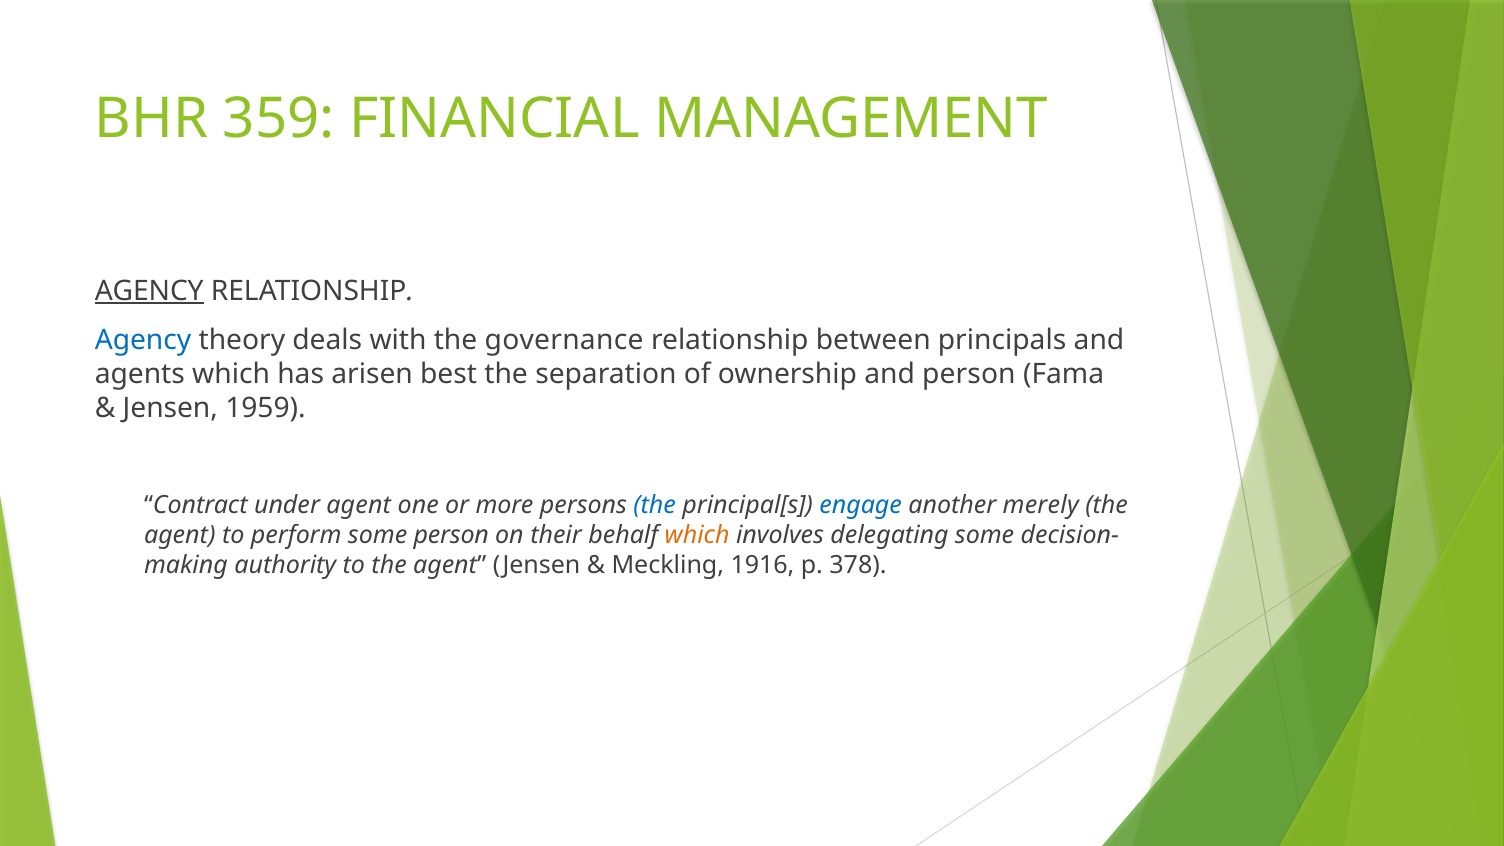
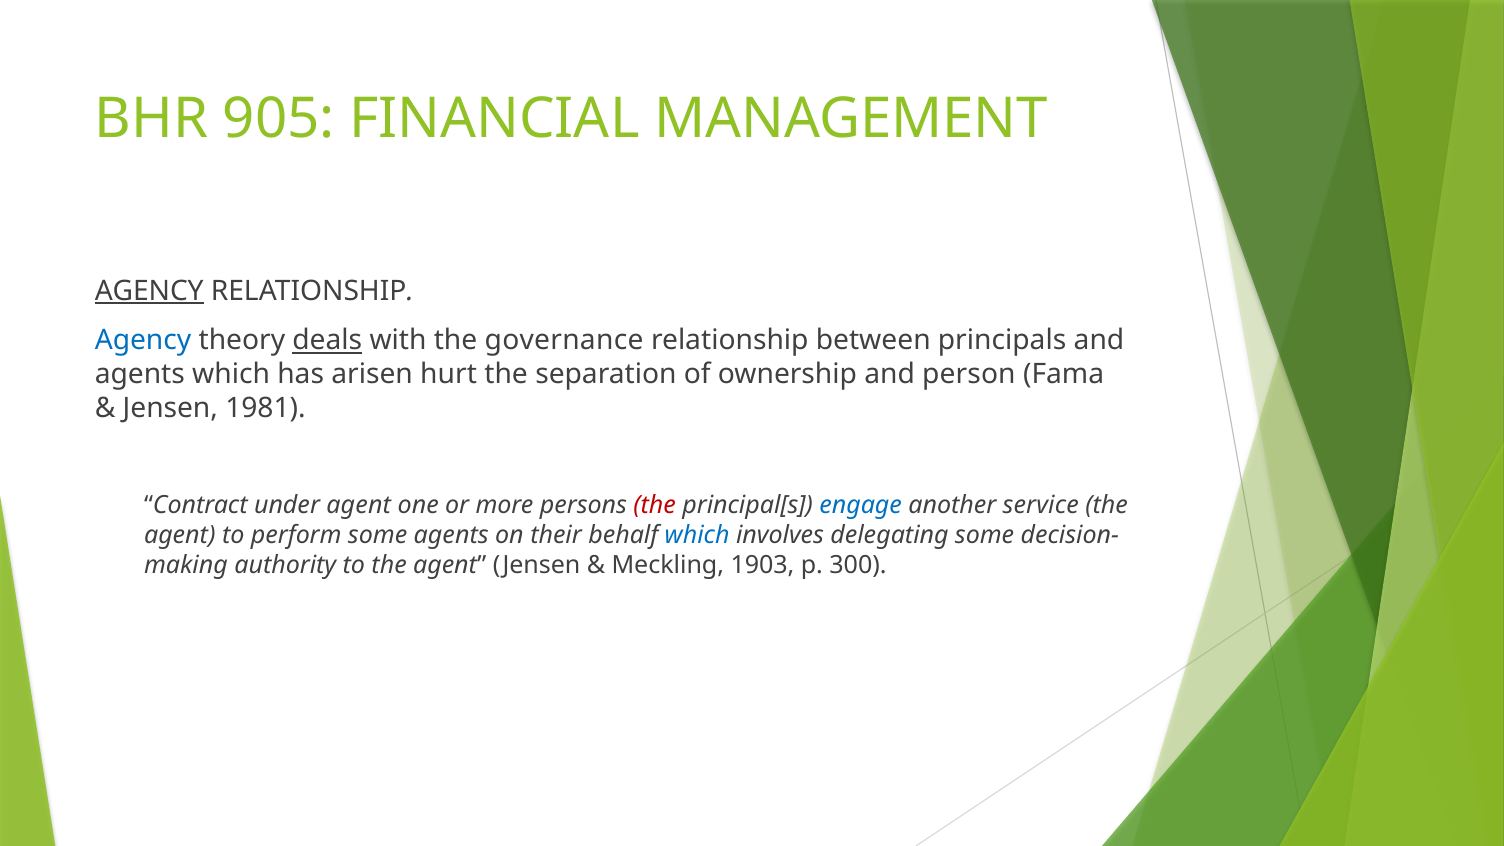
359: 359 -> 905 (279, 119)
deals underline: none -> present (327, 341)
best: best -> hurt (449, 374)
1959: 1959 -> 1981 (265, 408)
the colour: blue -> red (655, 505)
merely: merely -> service (1041, 505)
some person: person -> agents (451, 535)
which colour: orange -> blue (697, 535)
1916: 1916 -> 1903 (762, 565)
378: 378 -> 300 (858, 565)
